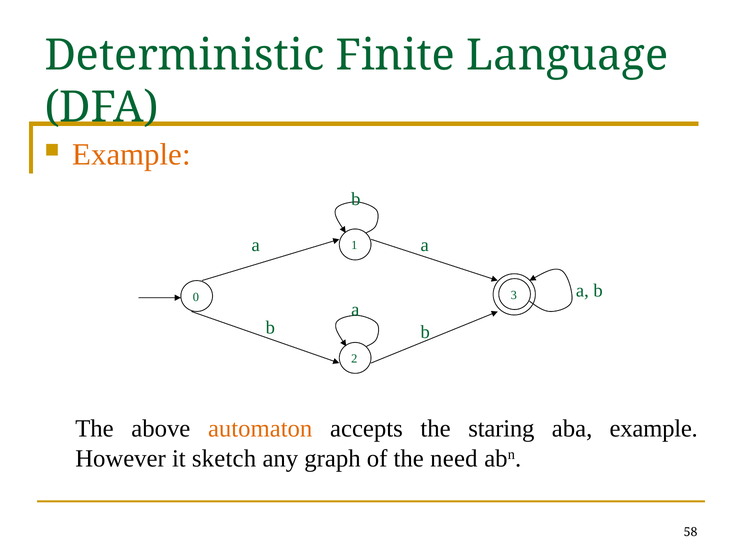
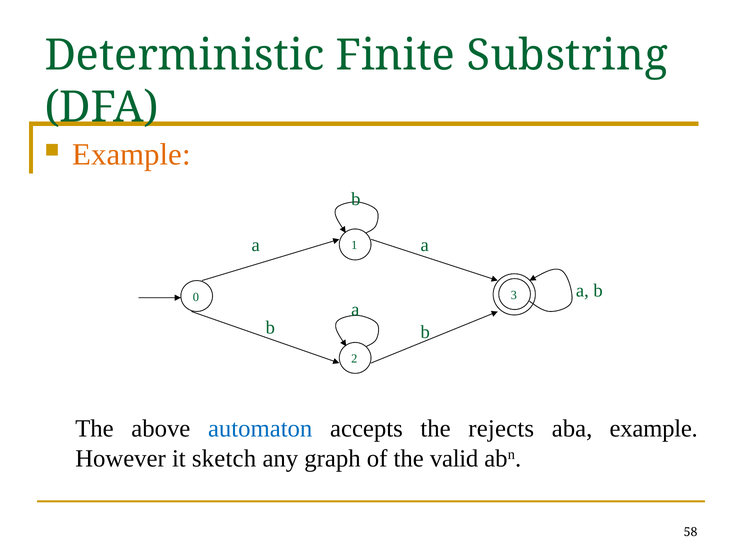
Language: Language -> Substring (567, 55)
automaton colour: orange -> blue (260, 428)
staring: staring -> rejects (501, 428)
need: need -> valid (454, 458)
